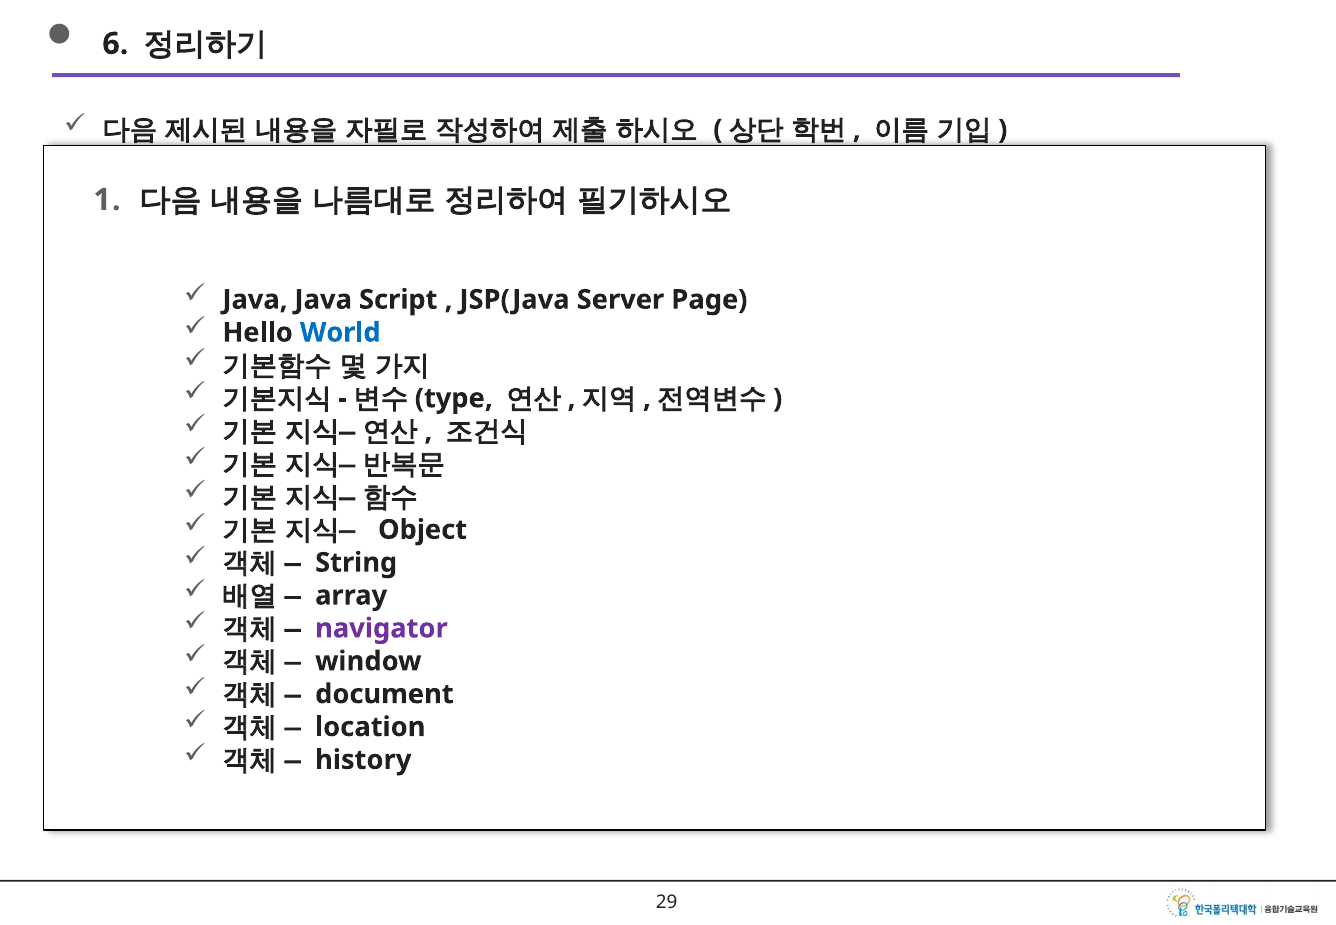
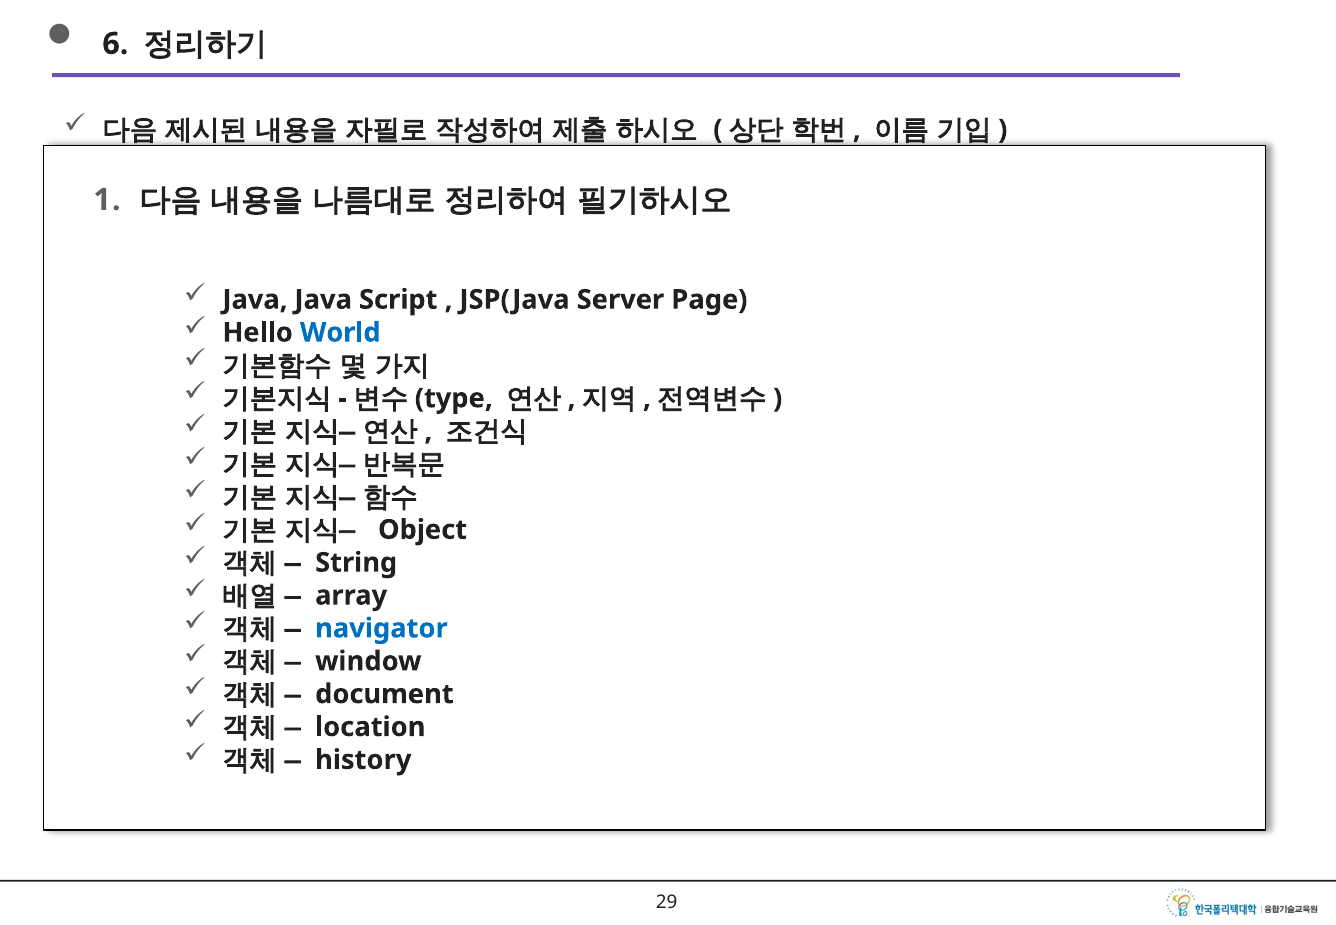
navigator colour: purple -> blue (381, 628)
